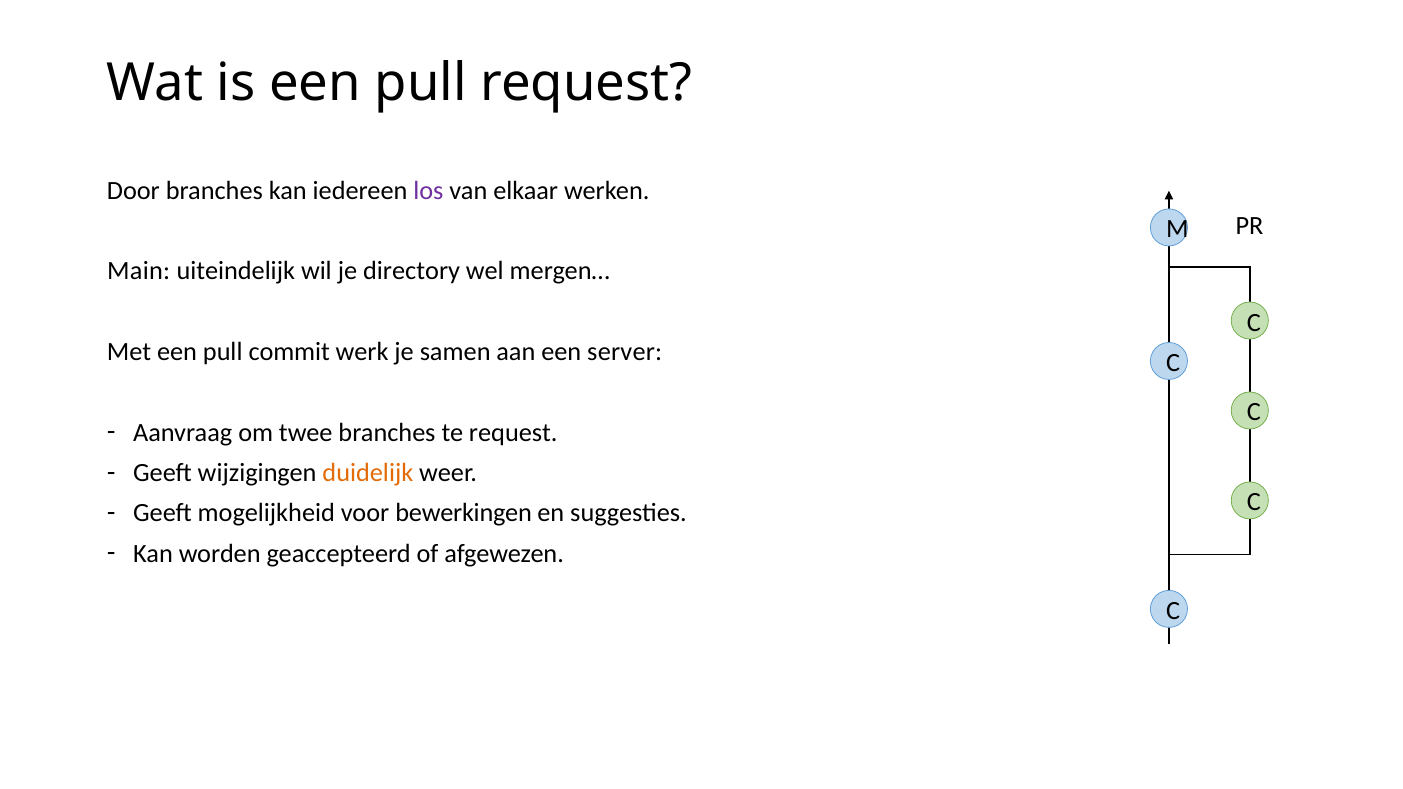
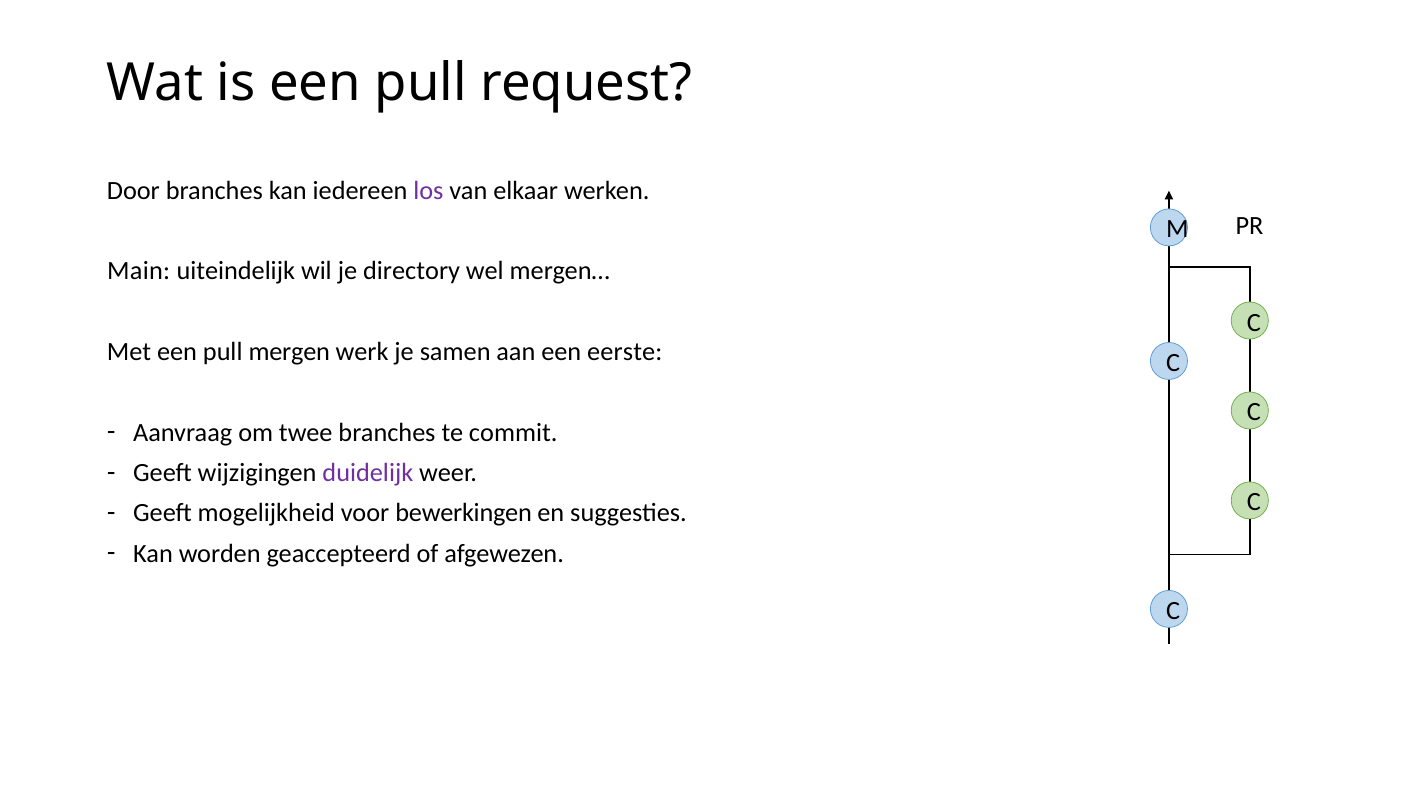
commit: commit -> mergen (289, 352)
server: server -> eerste (625, 352)
te request: request -> commit (513, 433)
duidelijk colour: orange -> purple (368, 473)
